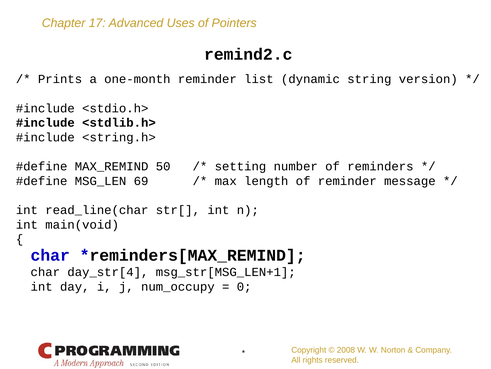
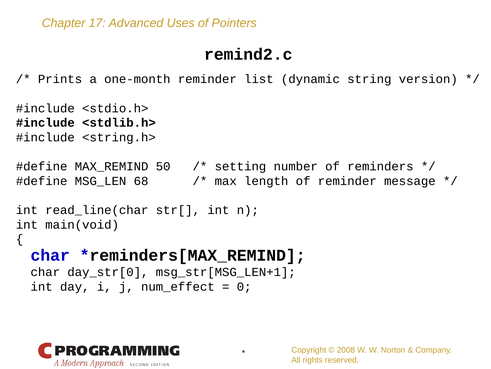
69: 69 -> 68 (141, 181)
day_str[4: day_str[4 -> day_str[0 (108, 272)
num_occupy: num_occupy -> num_effect (178, 286)
